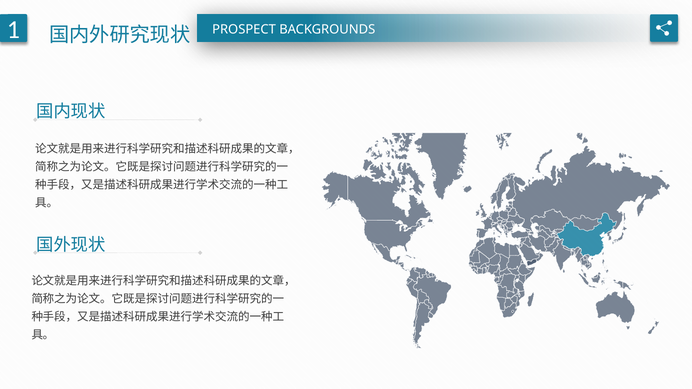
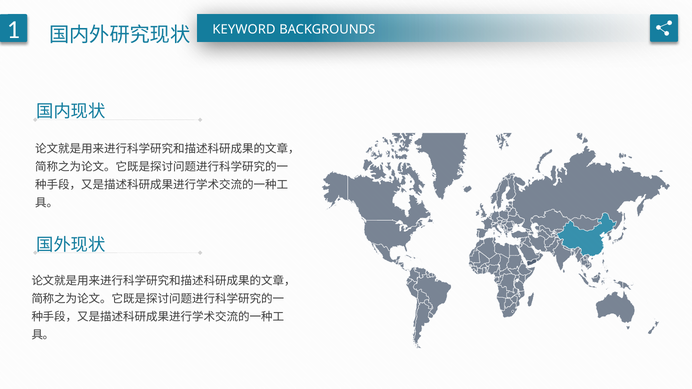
PROSPECT: PROSPECT -> KEYWORD (244, 30)
